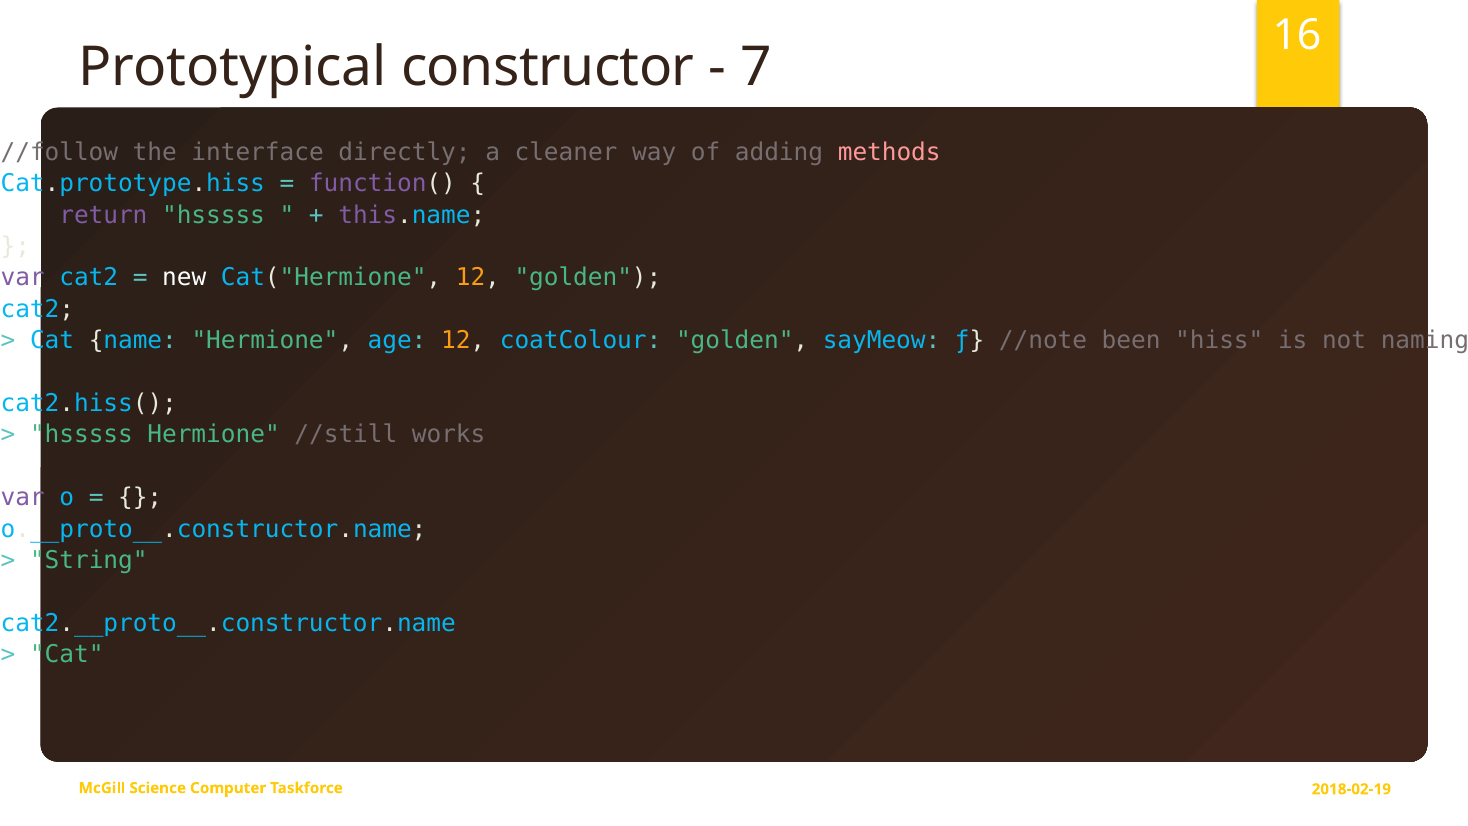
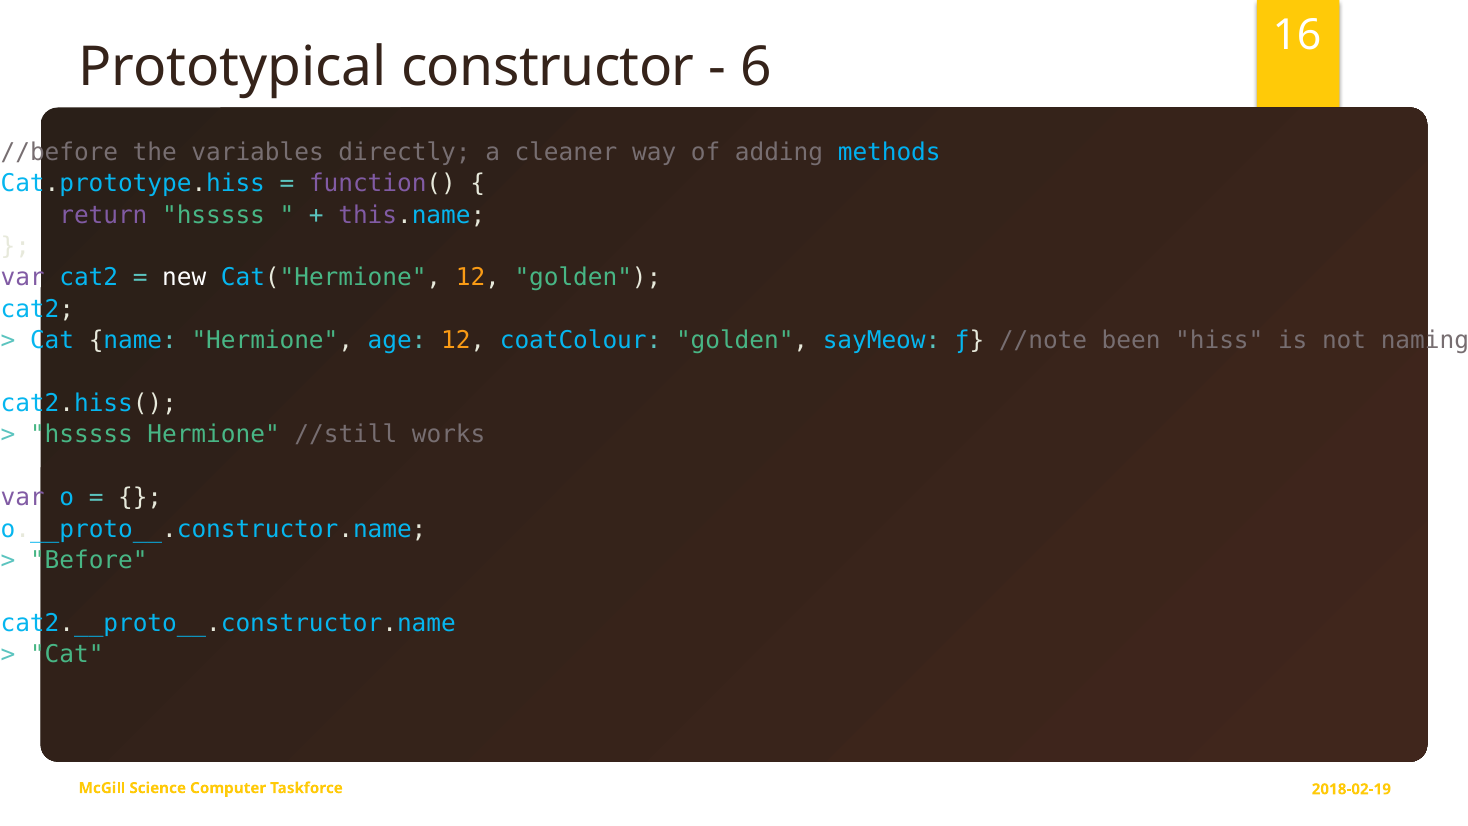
7: 7 -> 6 (756, 67)
//follow: //follow -> //before (59, 152)
interface: interface -> variables (258, 152)
methods colour: pink -> light blue (889, 152)
String: String -> Before (89, 560)
